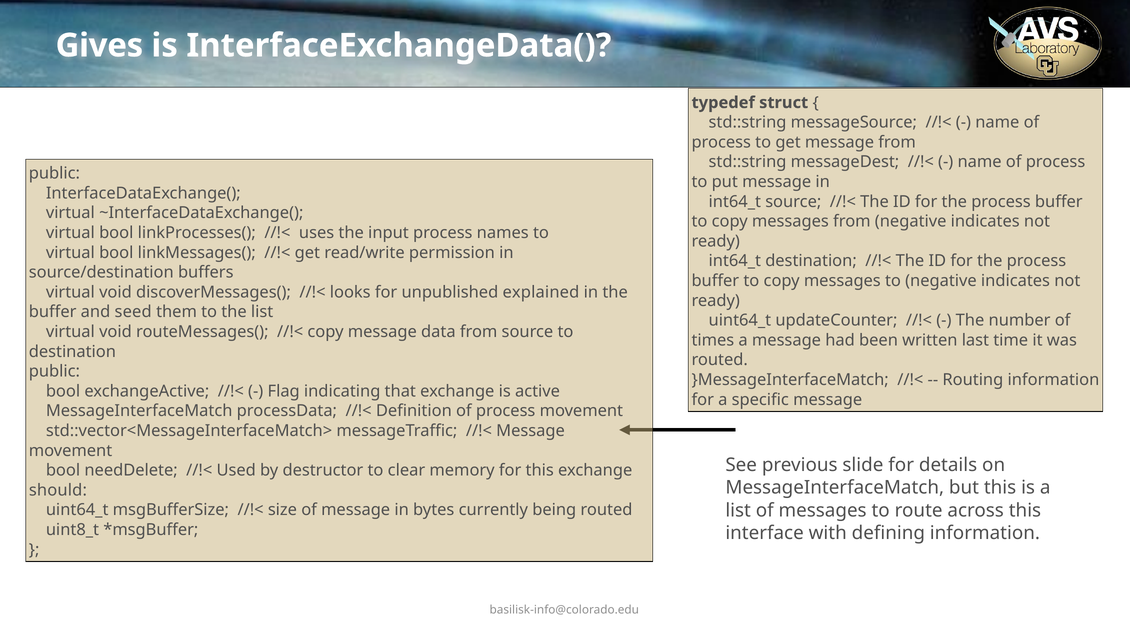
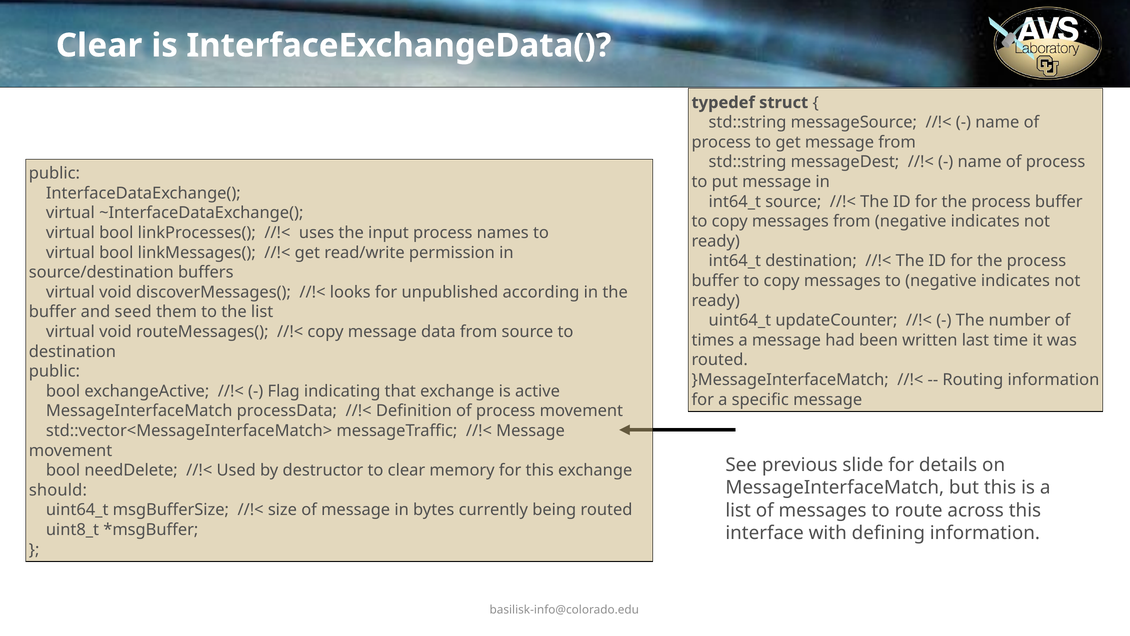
Gives: Gives -> Clear (99, 46)
explained: explained -> according (541, 292)
